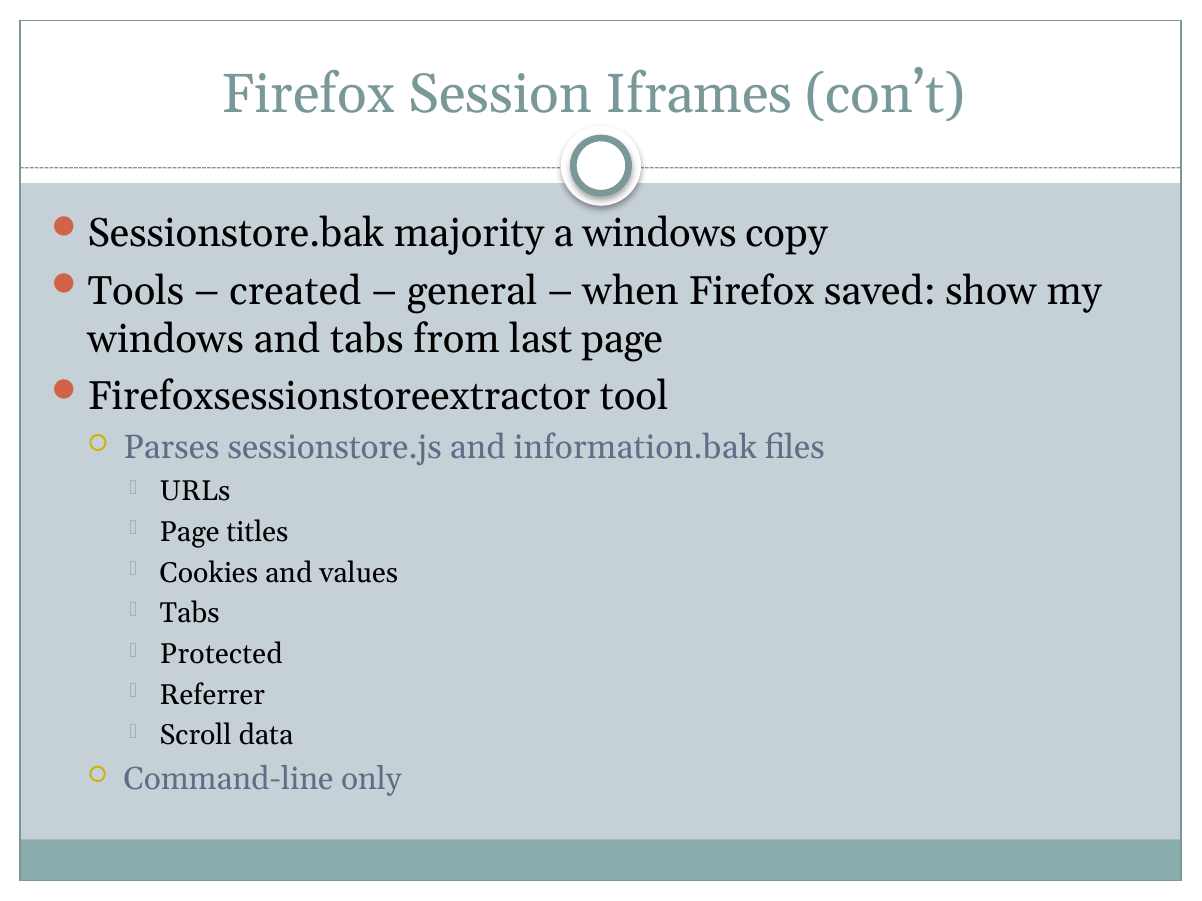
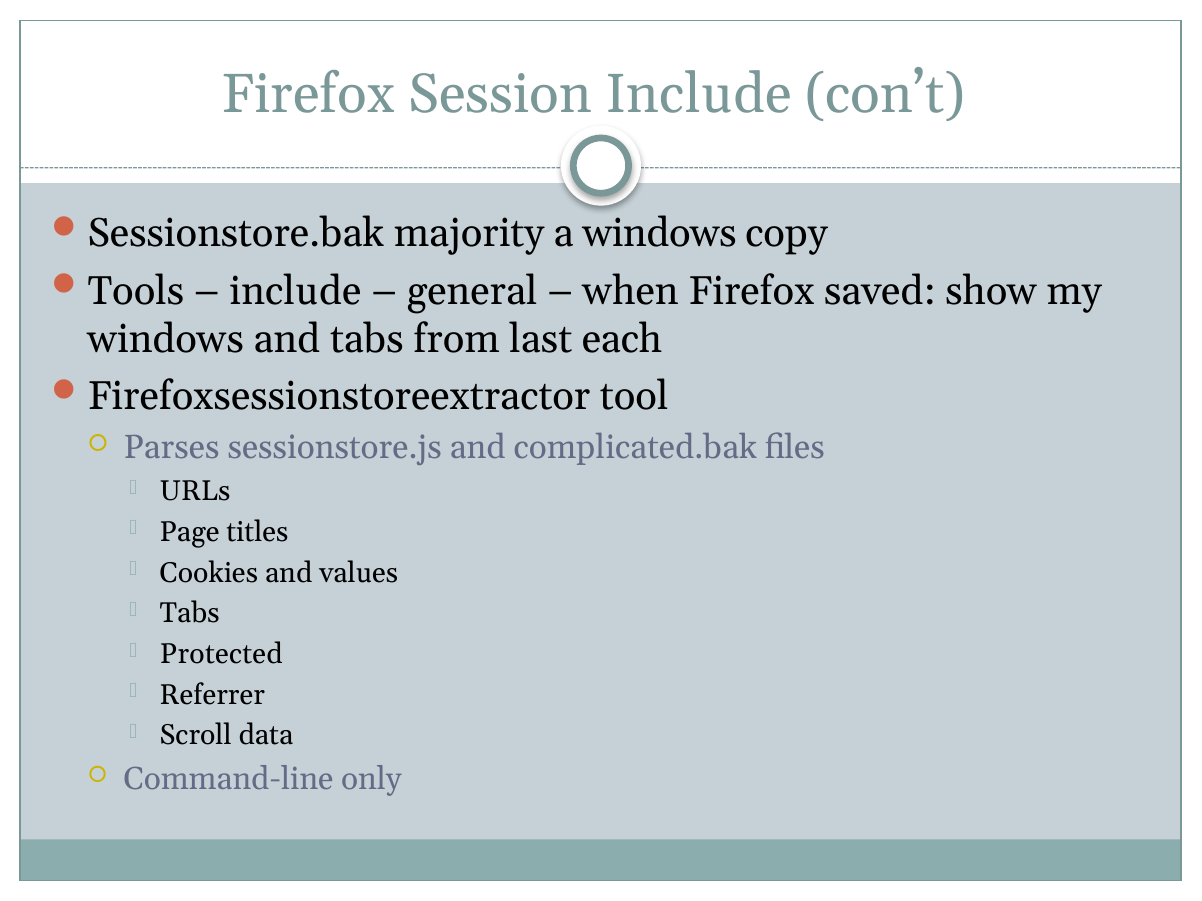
Session Iframes: Iframes -> Include (698, 95)
created: created -> include (295, 291)
last page: page -> each (622, 339)
information.bak: information.bak -> complicated.bak (635, 448)
